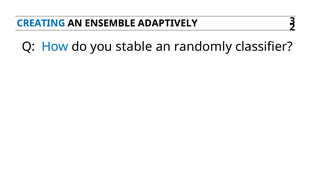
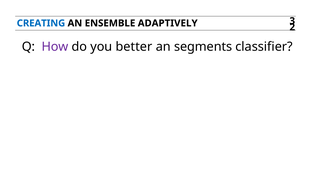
How colour: blue -> purple (55, 47)
stable: stable -> better (134, 47)
randomly: randomly -> segments (203, 47)
